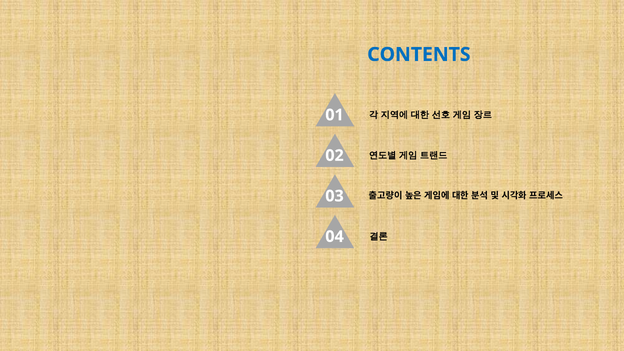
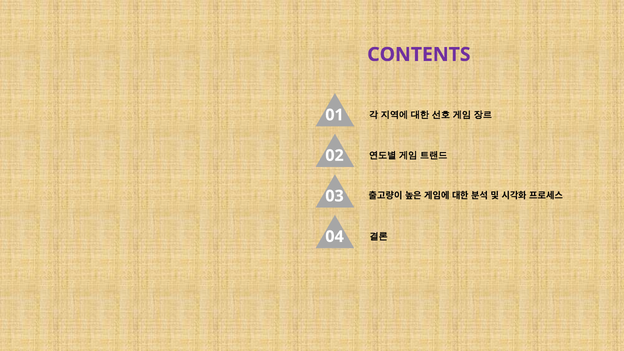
CONTENTS colour: blue -> purple (419, 55)
